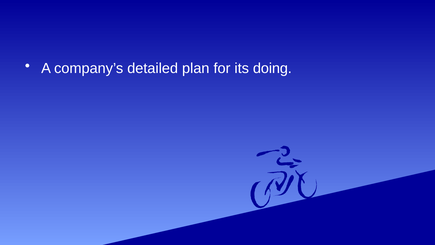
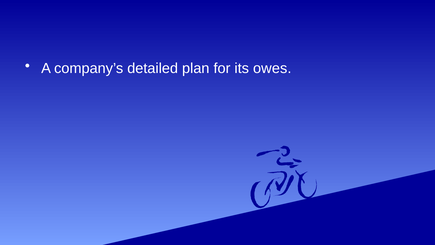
doing: doing -> owes (272, 68)
